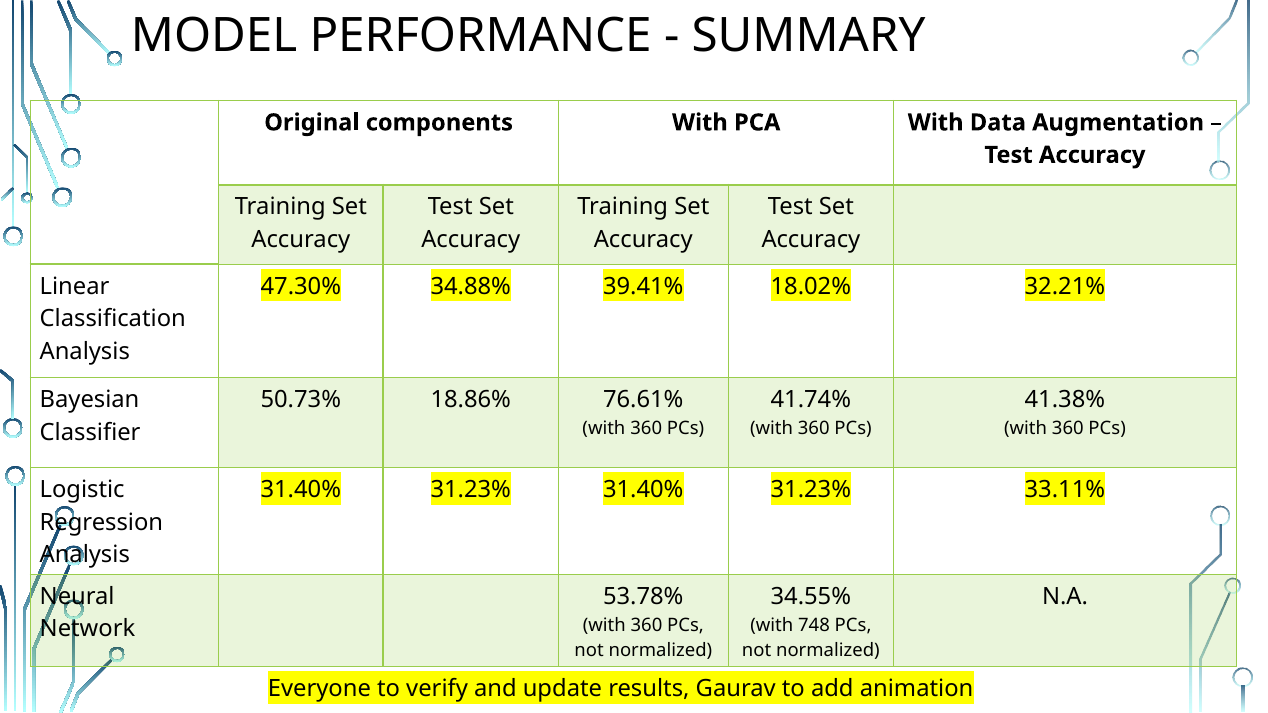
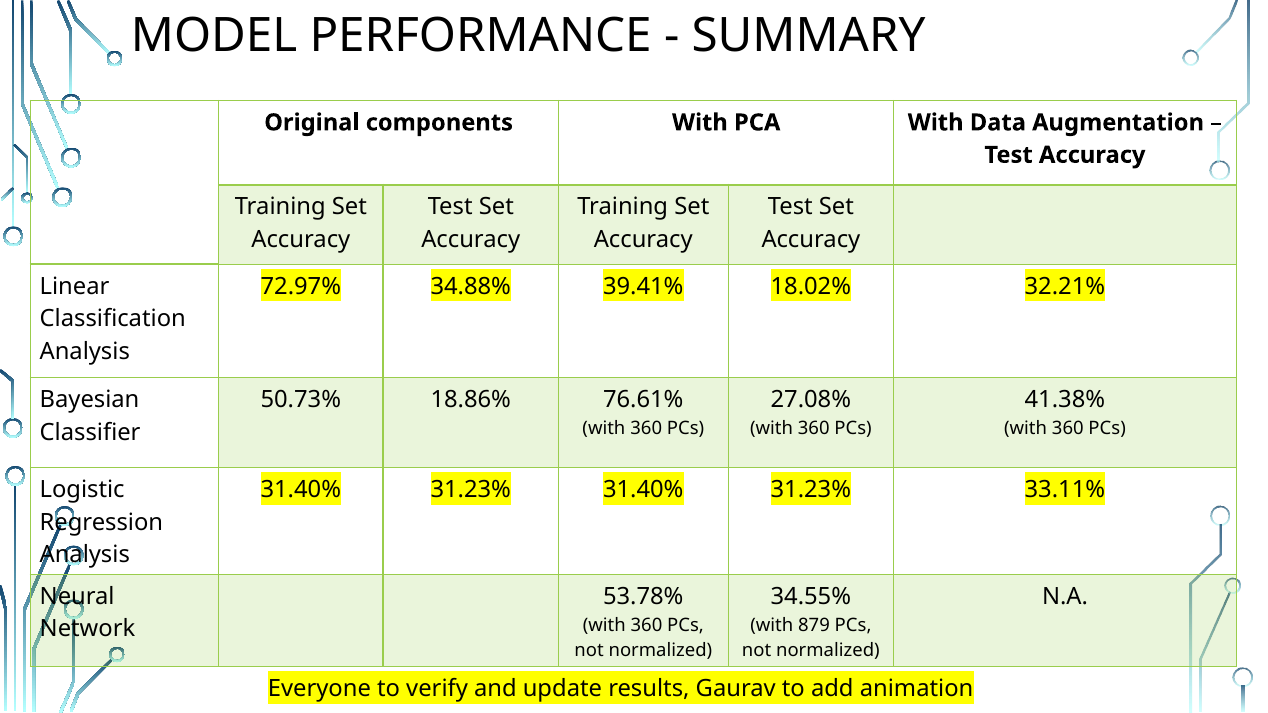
47.30%: 47.30% -> 72.97% (301, 287)
41.74%: 41.74% -> 27.08% (811, 400)
748: 748 -> 879 (814, 625)
